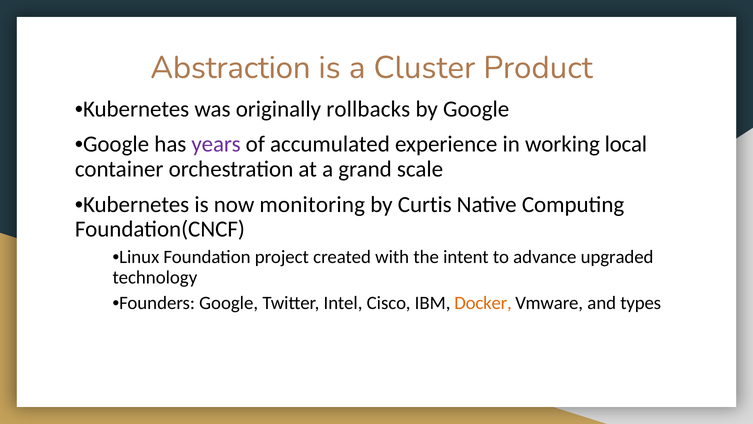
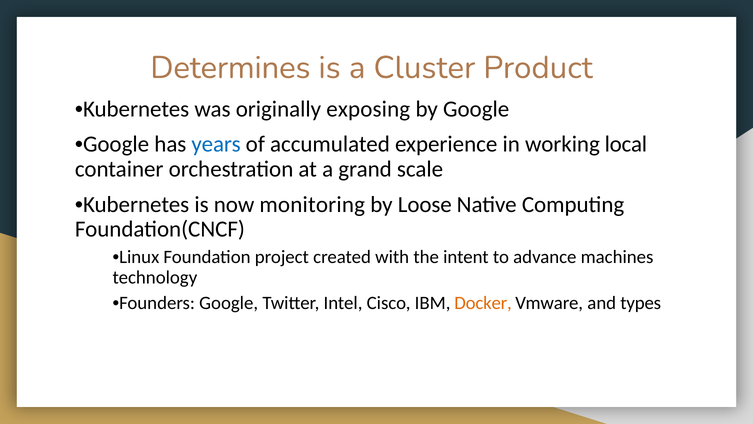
Abstraction: Abstraction -> Determines (230, 68)
rollbacks: rollbacks -> exposing (368, 109)
years colour: purple -> blue (216, 144)
Curtis: Curtis -> Loose (425, 204)
upgraded: upgraded -> machines (617, 257)
